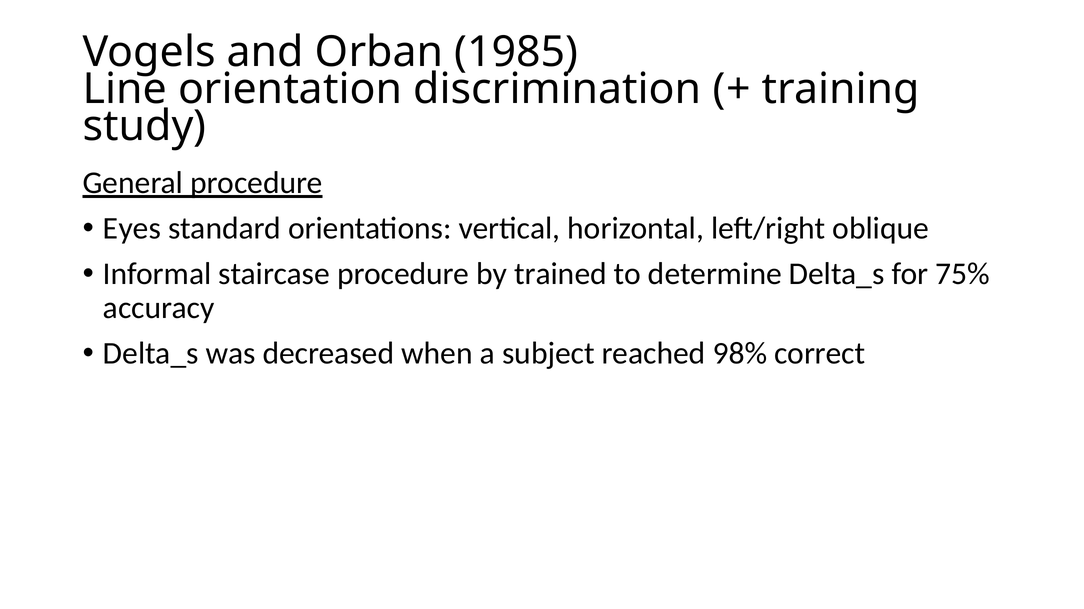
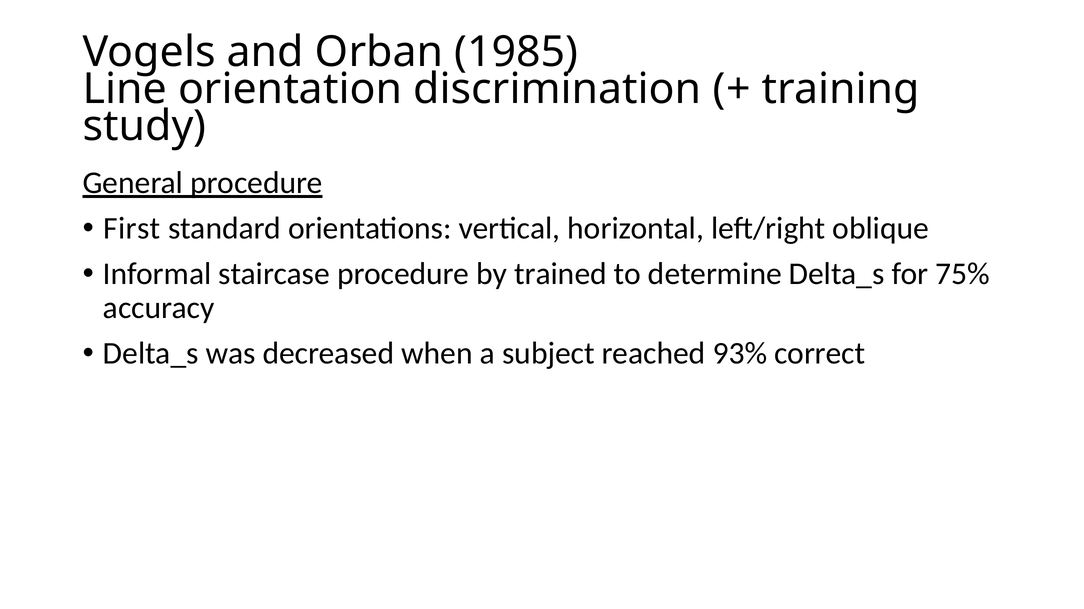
Eyes: Eyes -> First (132, 229)
98%: 98% -> 93% (740, 354)
